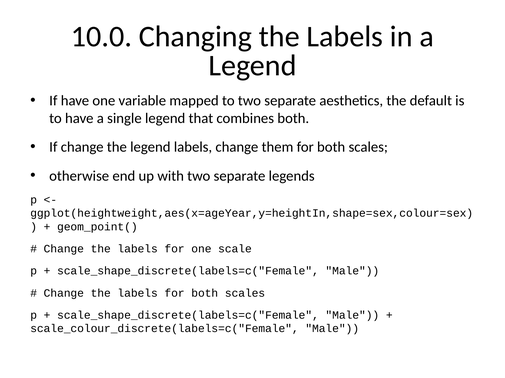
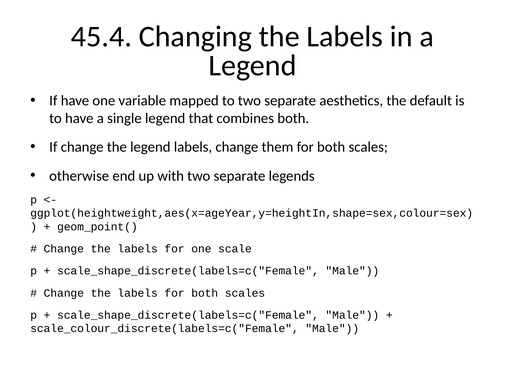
10.0: 10.0 -> 45.4 (101, 37)
